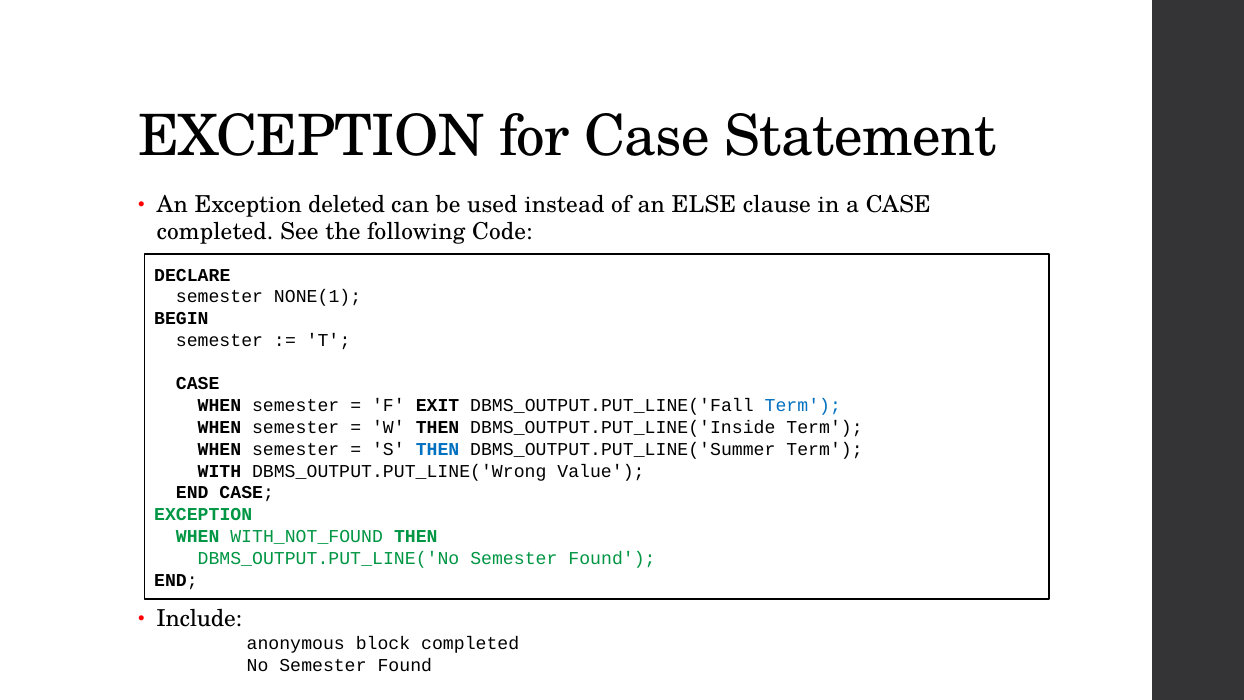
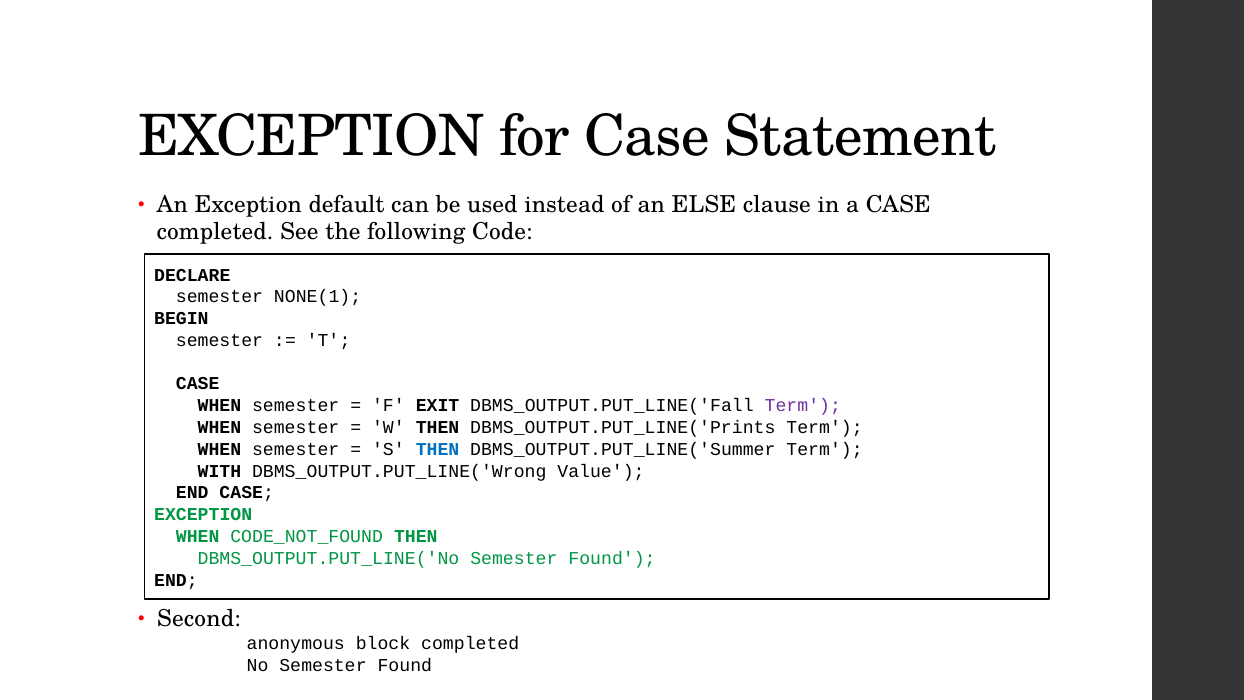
deleted: deleted -> default (347, 205)
Term colour: blue -> purple (803, 406)
DBMS_OUTPUT.PUT_LINE('Inside: DBMS_OUTPUT.PUT_LINE('Inside -> DBMS_OUTPUT.PUT_LINE('Prints (623, 427)
WITH_NOT_FOUND: WITH_NOT_FOUND -> CODE_NOT_FOUND (307, 536)
Include: Include -> Second (199, 619)
